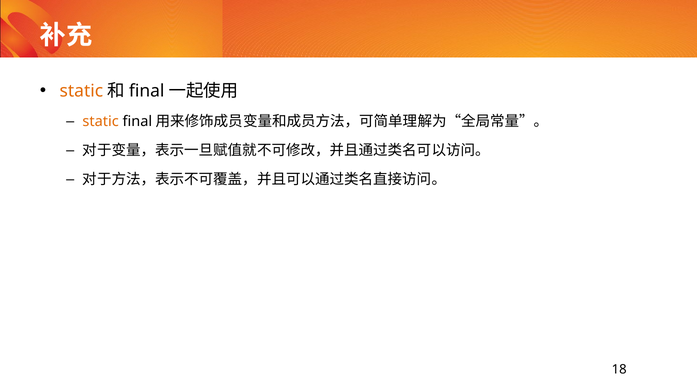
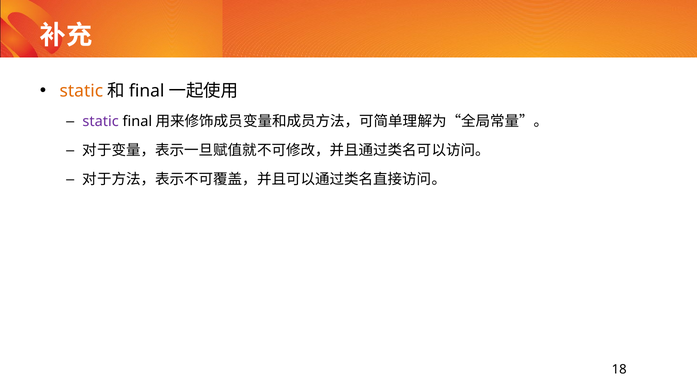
static colour: orange -> purple (101, 122)
